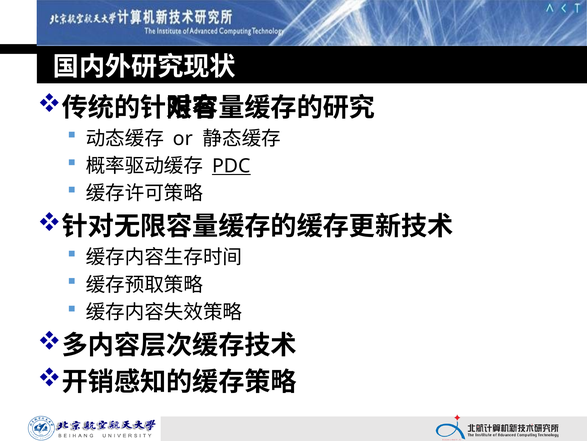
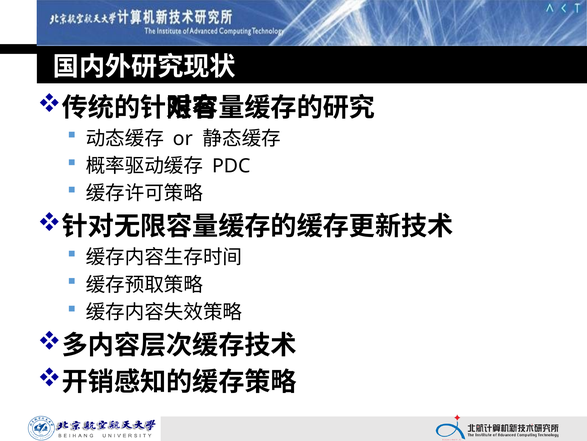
PDC underline: present -> none (231, 166)
